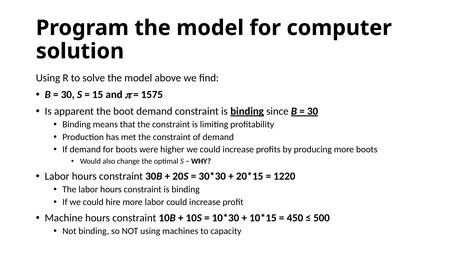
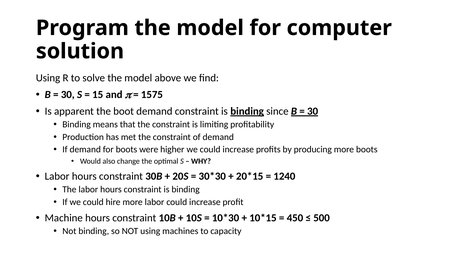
1220: 1220 -> 1240 (284, 176)
